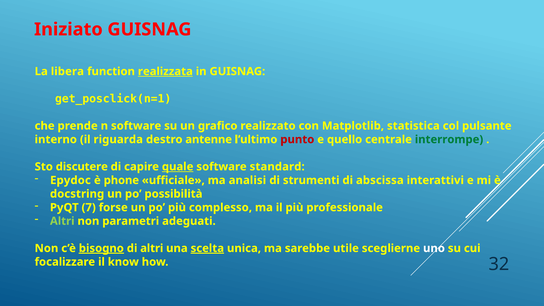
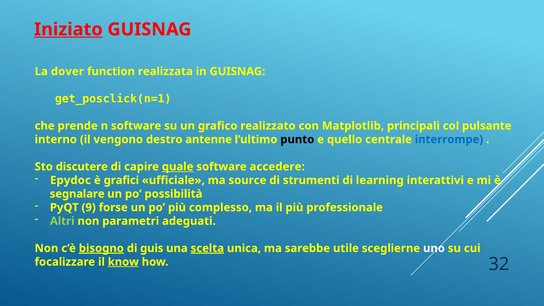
Iniziato underline: none -> present (68, 29)
libera: libera -> dover (67, 71)
realizzata underline: present -> none (165, 71)
statistica: statistica -> principali (413, 126)
riguarda: riguarda -> vengono (118, 139)
punto colour: red -> black (297, 139)
interrompe colour: green -> blue (449, 139)
standard: standard -> accedere (277, 167)
phone: phone -> grafici (121, 180)
analisi: analisi -> source (247, 180)
abscissa: abscissa -> learning (380, 180)
docstring: docstring -> segnalare (77, 194)
7: 7 -> 9 (89, 207)
di altri: altri -> guis (152, 248)
know underline: none -> present (123, 262)
